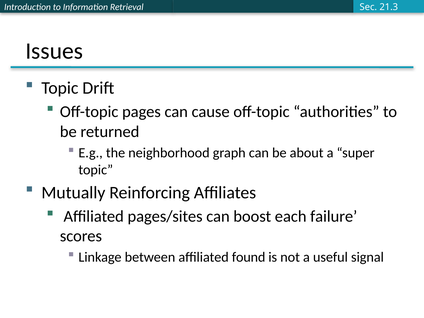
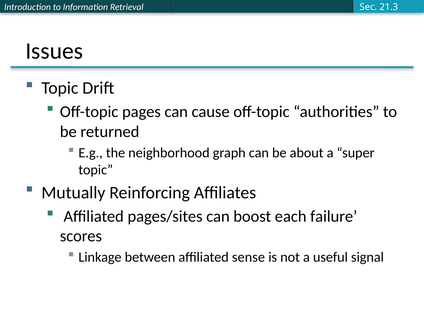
found: found -> sense (248, 257)
